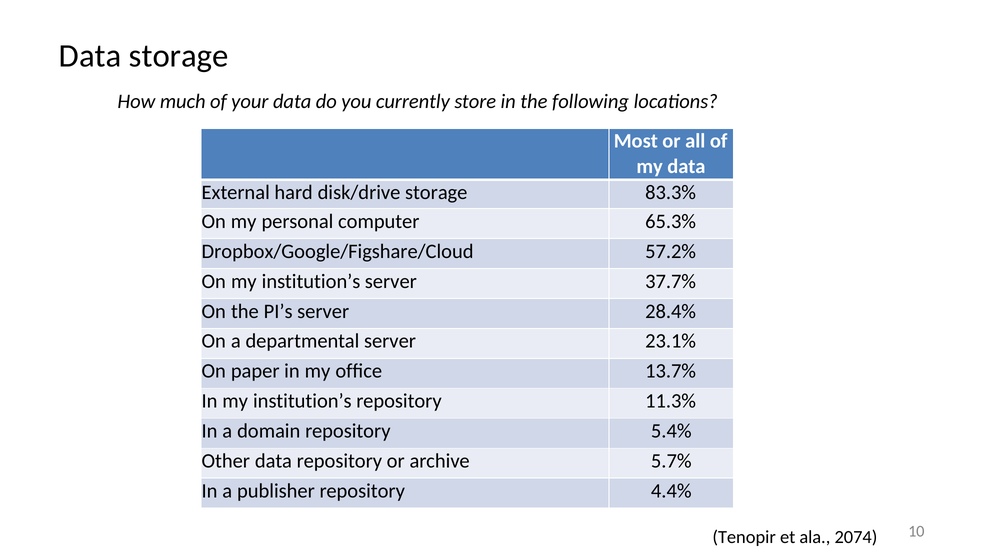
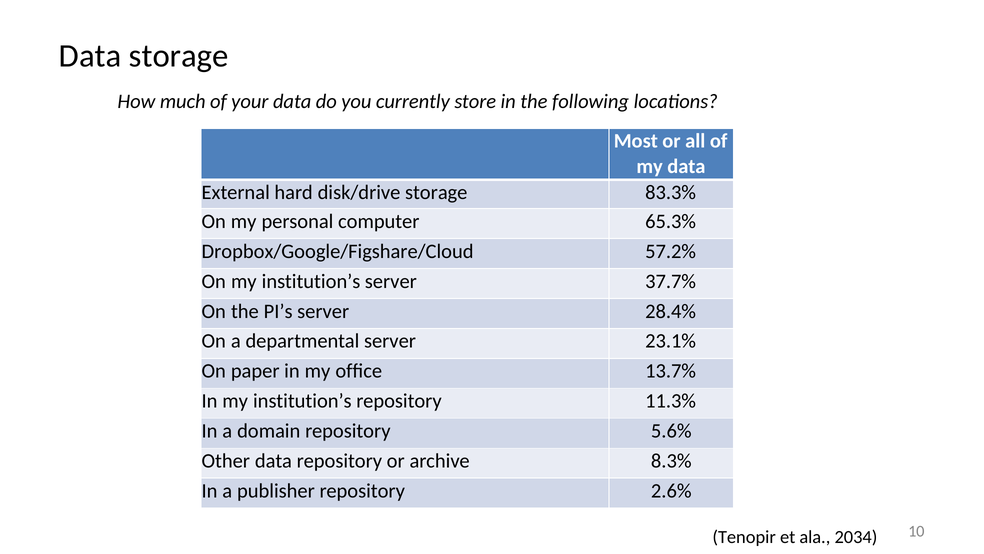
5.4%: 5.4% -> 5.6% (671, 431)
5.7%: 5.7% -> 8.3% (671, 461)
4.4%: 4.4% -> 2.6% (671, 491)
2074: 2074 -> 2034 (856, 536)
